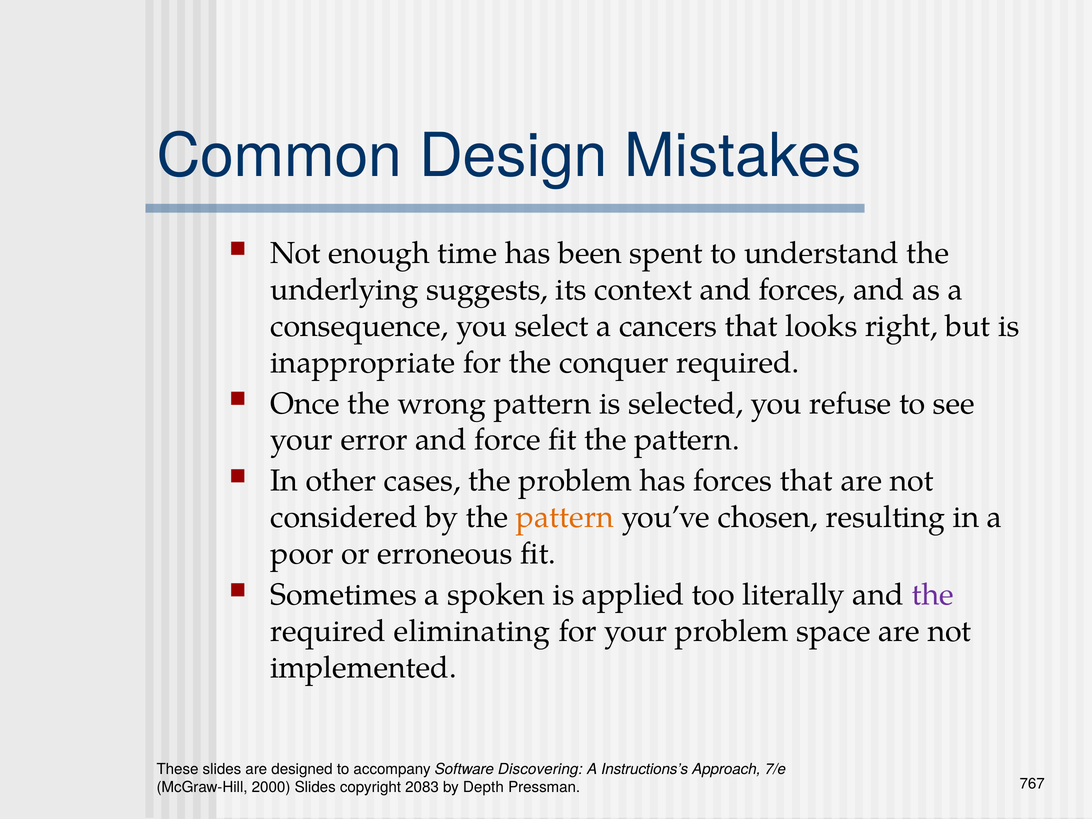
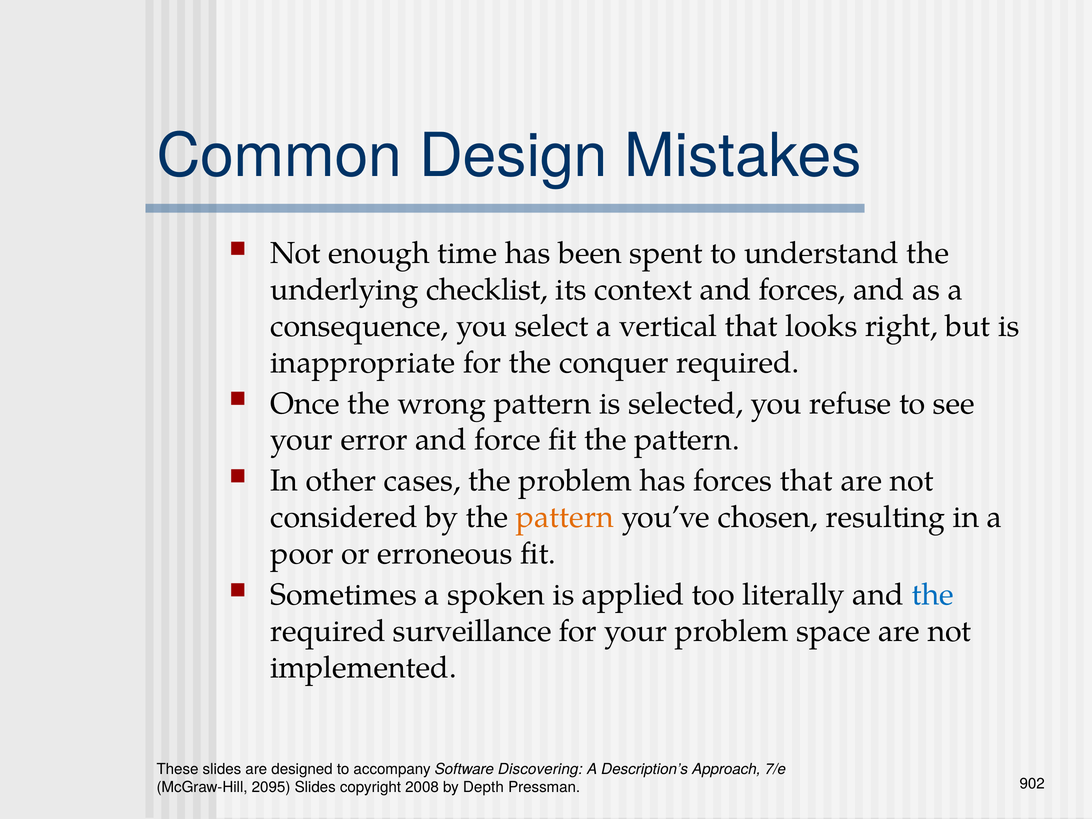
suggests: suggests -> checklist (487, 290)
cancers: cancers -> vertical (668, 326)
the colour: purple -> blue (933, 595)
eliminating: eliminating -> surveillance (472, 631)
Instructions’s: Instructions’s -> Description’s (645, 769)
2000: 2000 -> 2095 (271, 787)
2083: 2083 -> 2008 (422, 787)
767: 767 -> 902 (1032, 784)
